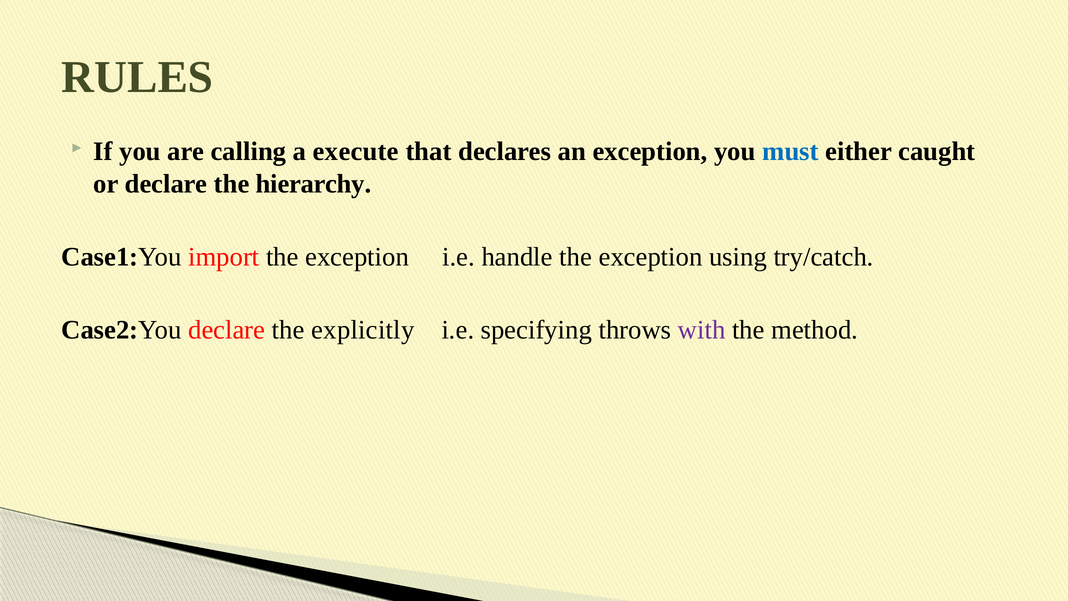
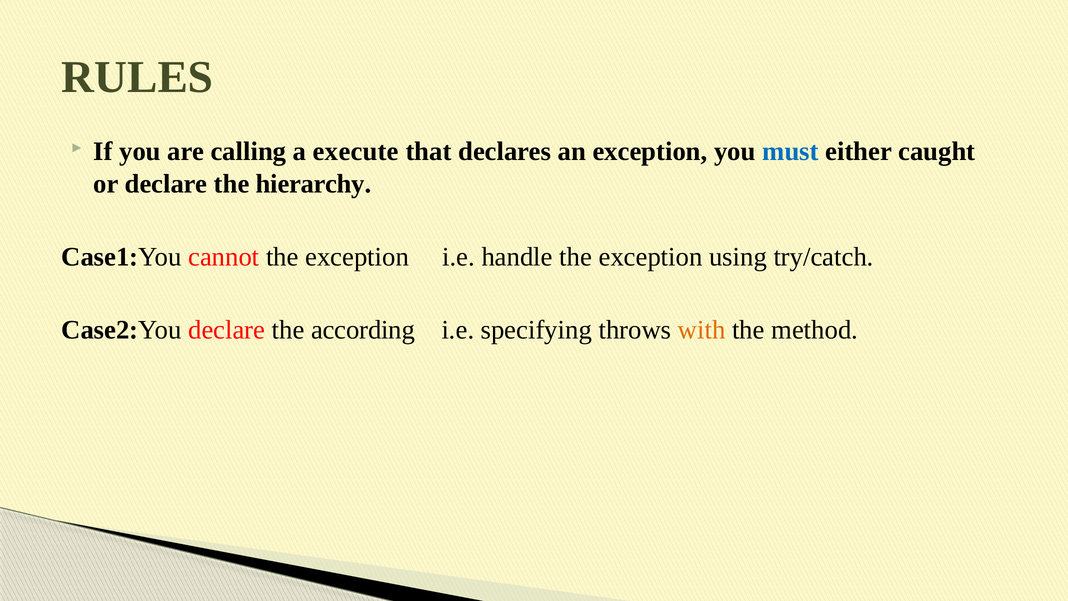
import: import -> cannot (224, 257)
explicitly: explicitly -> according (363, 330)
with colour: purple -> orange (702, 330)
